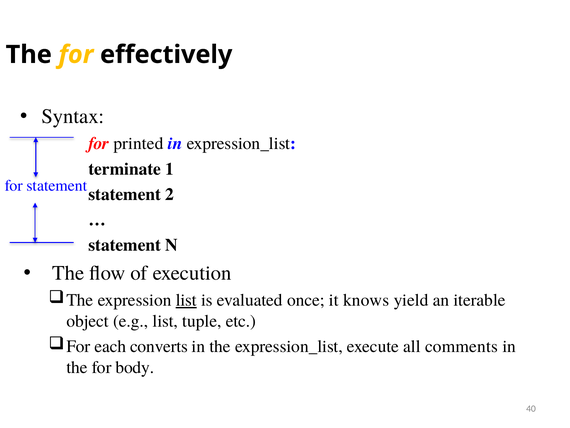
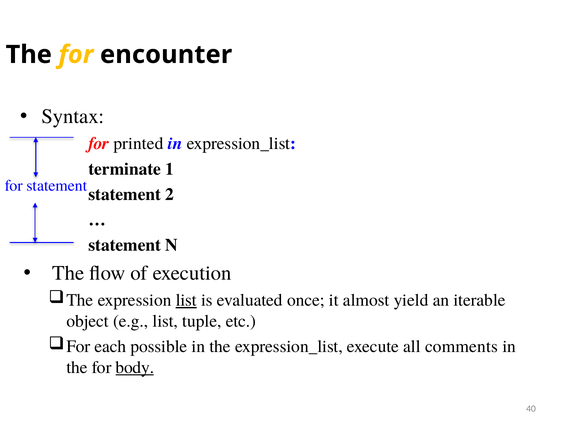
effectively: effectively -> encounter (166, 55)
knows: knows -> almost (366, 300)
converts: converts -> possible (159, 346)
body underline: none -> present (135, 367)
